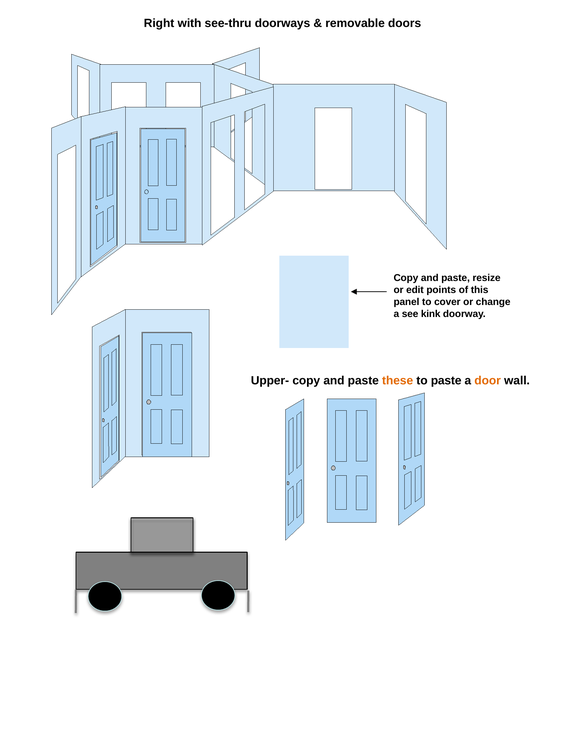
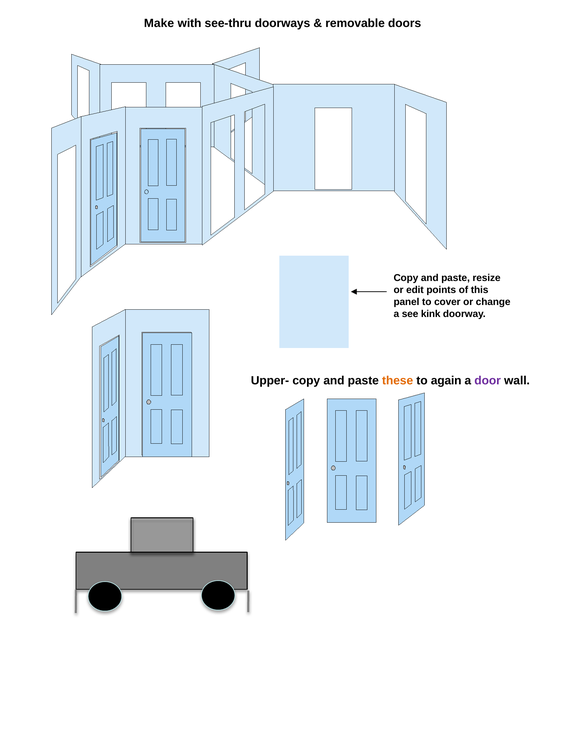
Right: Right -> Make (159, 23)
to paste: paste -> again (446, 380)
door colour: orange -> purple (488, 380)
